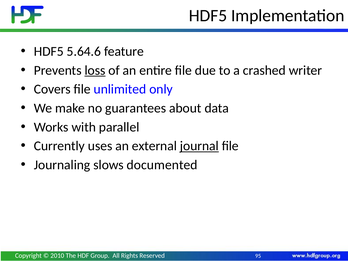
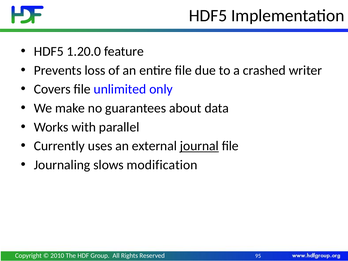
5.64.6: 5.64.6 -> 1.20.0 (84, 51)
loss underline: present -> none (95, 70)
documented: documented -> modification (162, 165)
